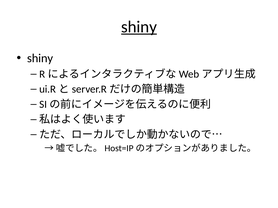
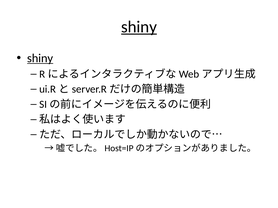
shiny underline: none -> present (40, 58)
